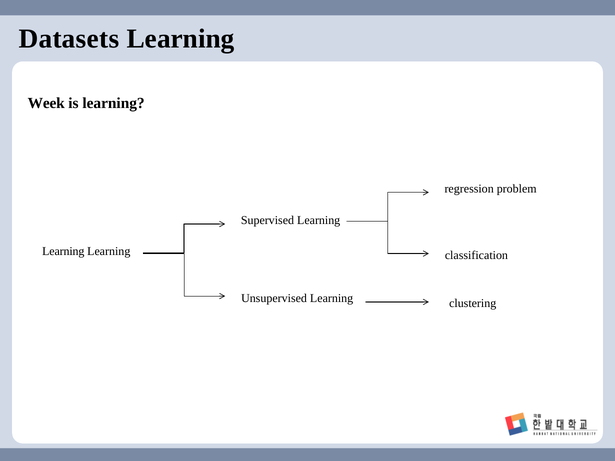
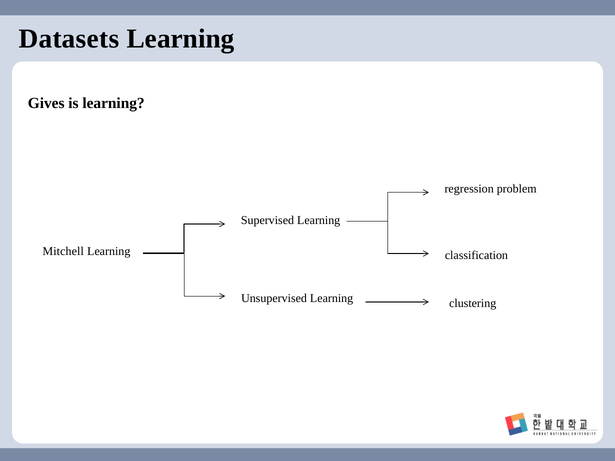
Week: Week -> Gives (46, 103)
Learning: Learning -> Mitchell (63, 251)
